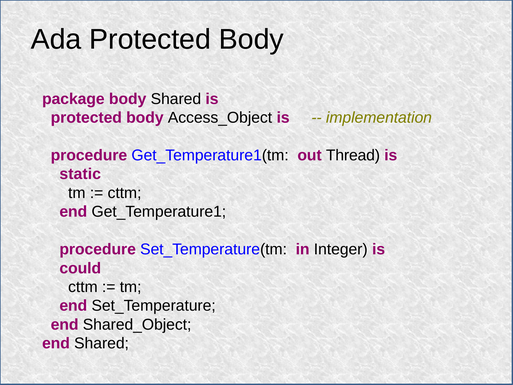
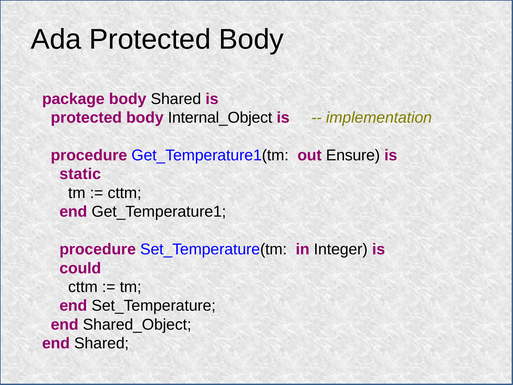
Access_Object: Access_Object -> Internal_Object (220, 118)
Thread: Thread -> Ensure (353, 155)
